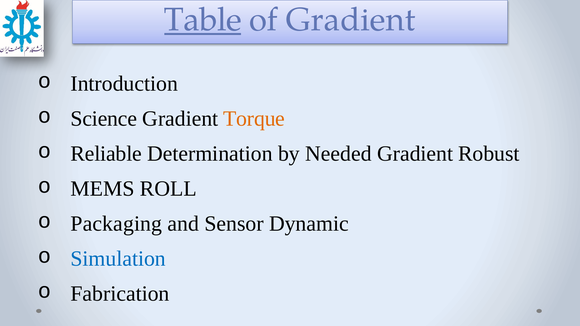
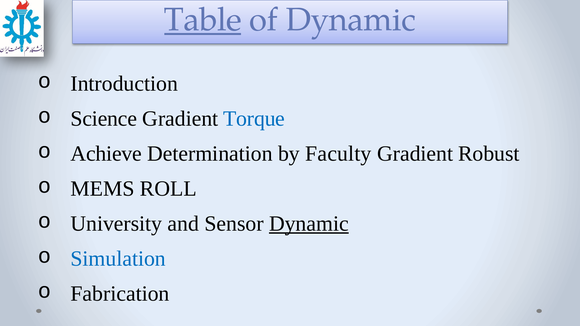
of Gradient: Gradient -> Dynamic (351, 20)
Torque colour: orange -> blue (254, 119)
Reliable: Reliable -> Achieve (106, 154)
Needed: Needed -> Faculty (338, 154)
Packaging: Packaging -> University (116, 224)
Dynamic underline: none -> present (309, 224)
